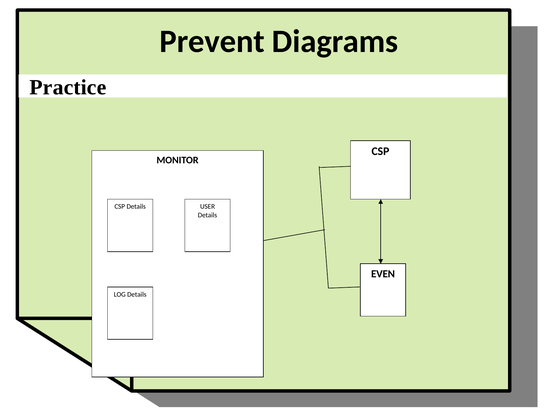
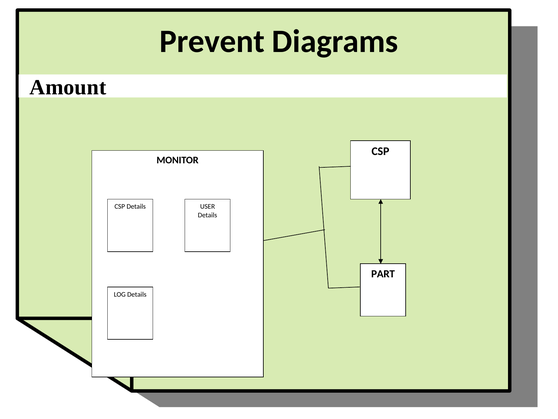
Practice: Practice -> Amount (68, 87)
EVEN: EVEN -> PART (383, 274)
